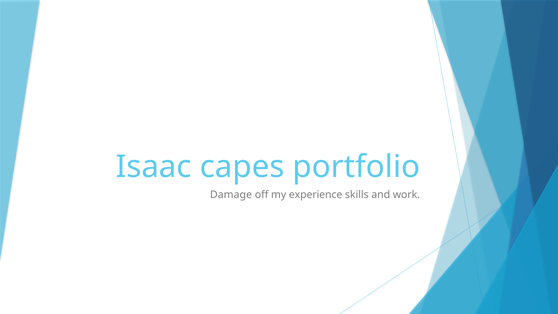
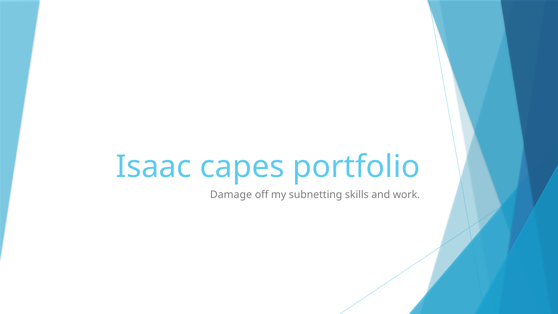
experience: experience -> subnetting (316, 194)
